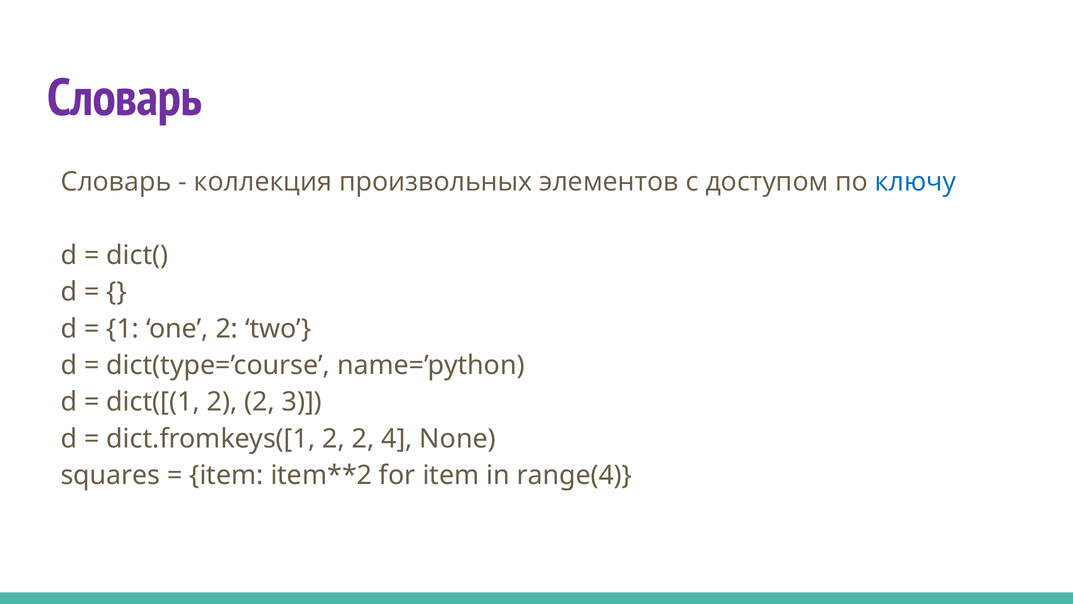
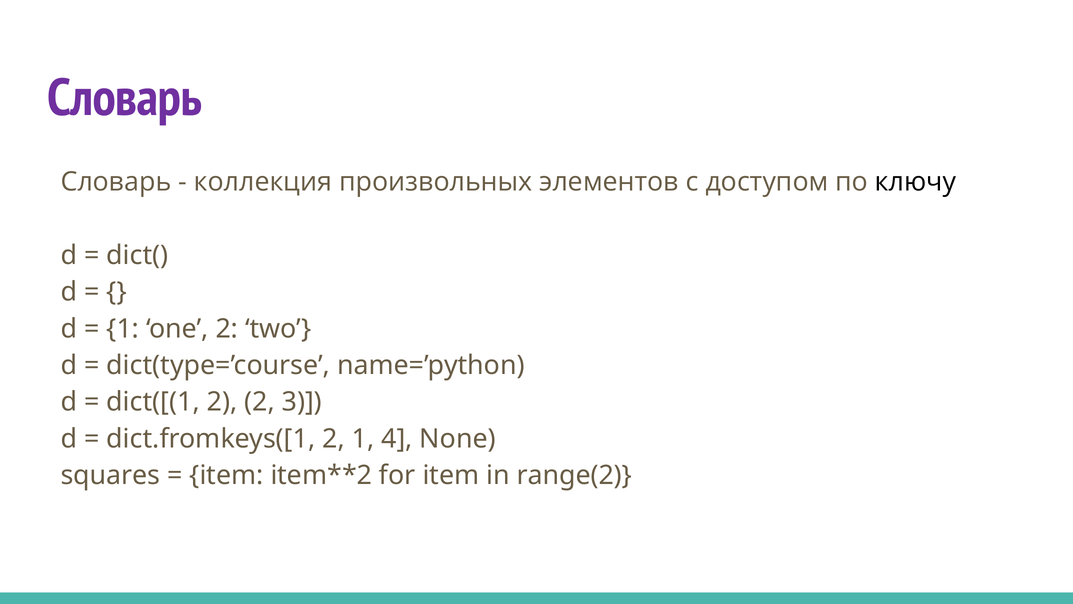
ключу colour: blue -> black (916, 182)
dict.fromkeys([1 2 2: 2 -> 1 (363, 438)
range(4: range(4 -> range(2 (574, 475)
